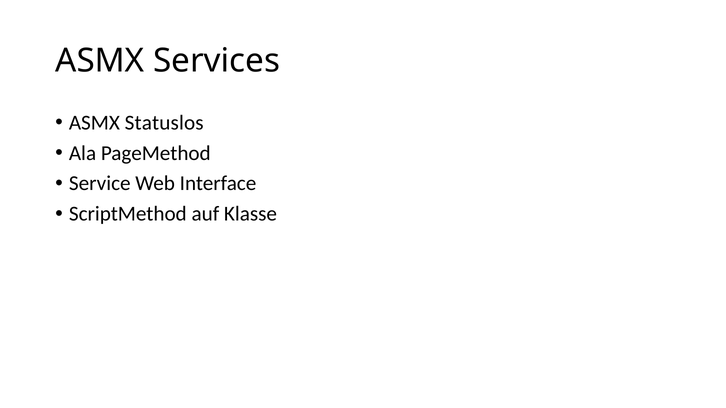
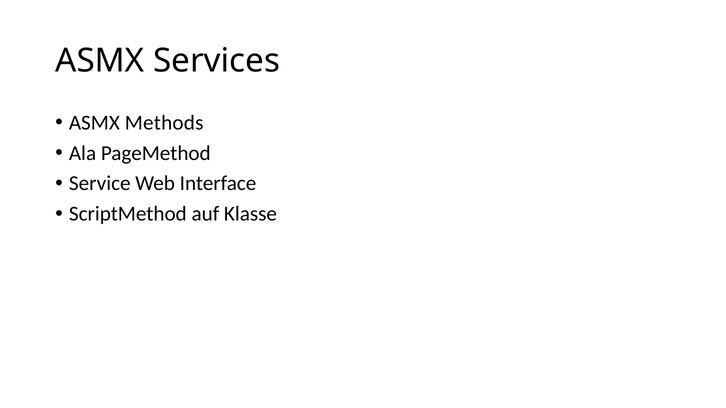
Statuslos: Statuslos -> Methods (164, 123)
